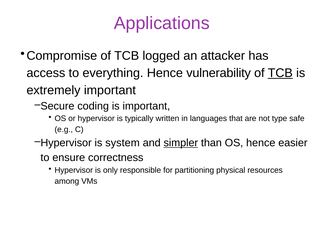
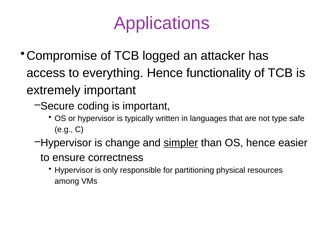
vulnerability: vulnerability -> functionality (219, 73)
TCB underline: present -> none (280, 73)
system: system -> change (123, 143)
